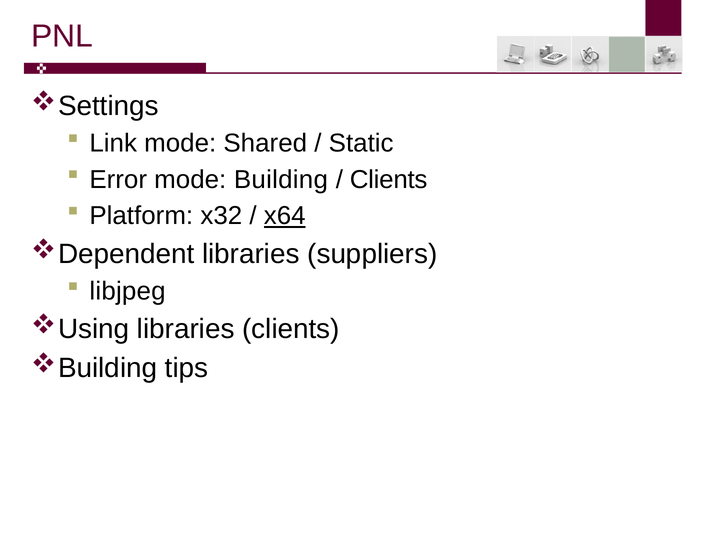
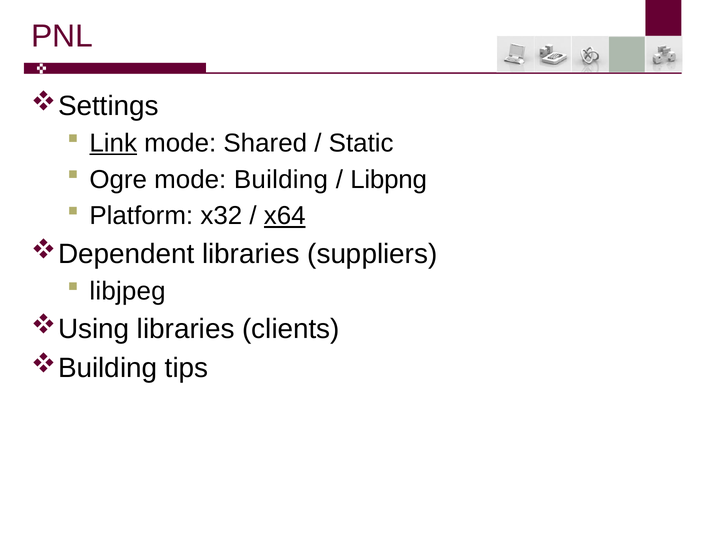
Link underline: none -> present (113, 143)
Error: Error -> Ogre (118, 180)
Clients: Clients -> Libpng (389, 180)
